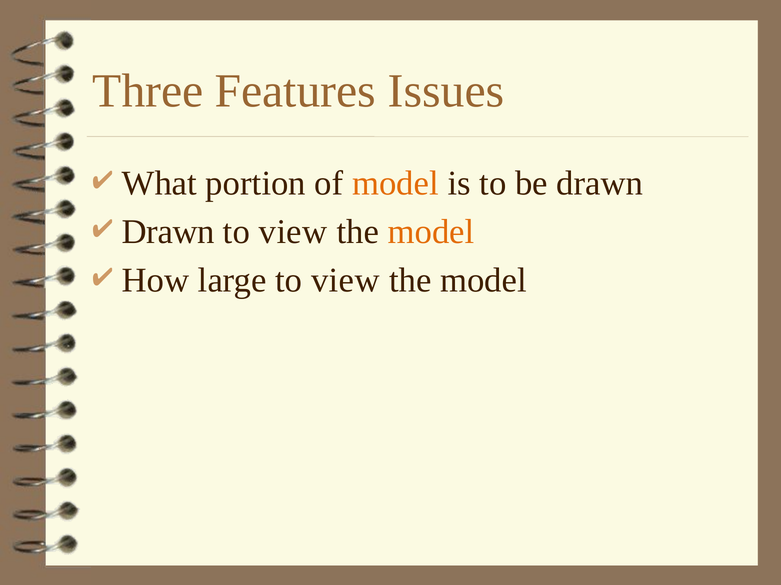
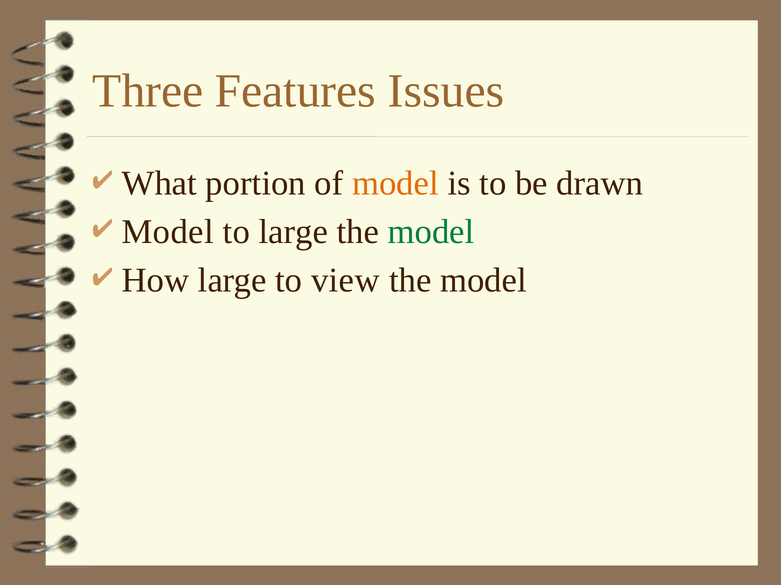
Drawn: Drawn -> Model (168, 232)
view: view -> large (293, 232)
model colour: orange -> green (431, 232)
